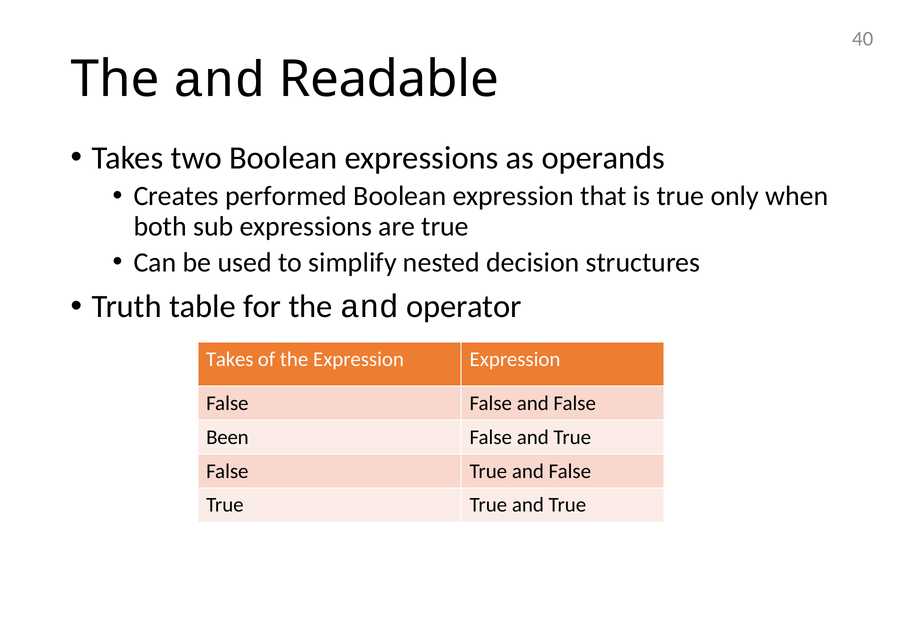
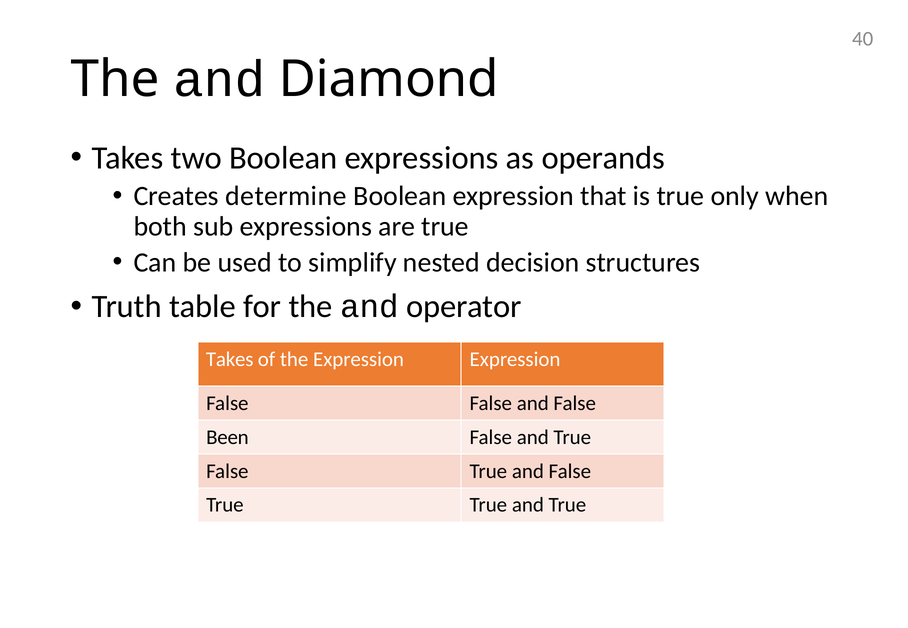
Readable: Readable -> Diamond (389, 79)
performed: performed -> determine (286, 196)
